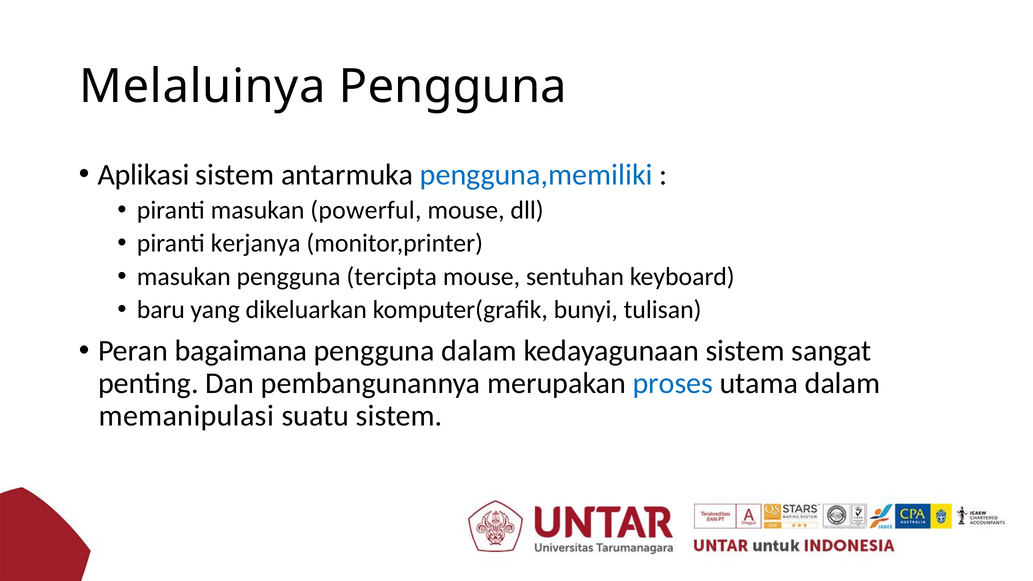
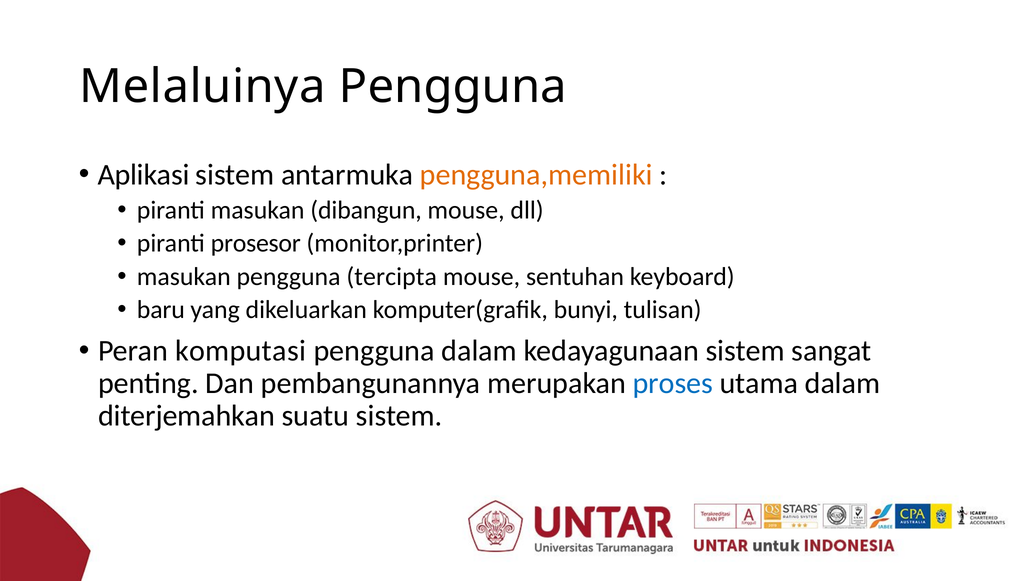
pengguna,memiliki colour: blue -> orange (536, 175)
powerful: powerful -> dibangun (366, 210)
kerjanya: kerjanya -> prosesor (256, 243)
bagaimana: bagaimana -> komputasi (241, 351)
memanipulasi: memanipulasi -> diterjemahkan (187, 416)
